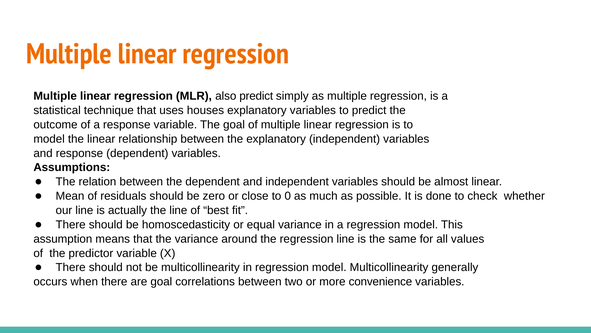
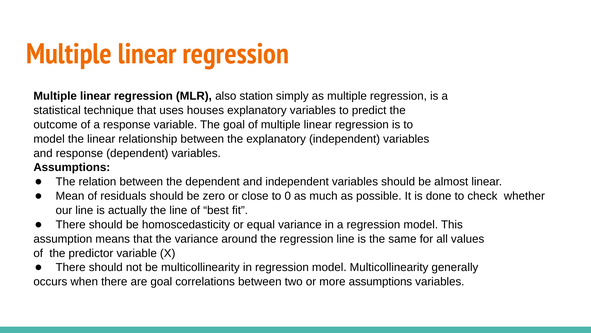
also predict: predict -> station (256, 96)
more convenience: convenience -> assumptions (380, 281)
